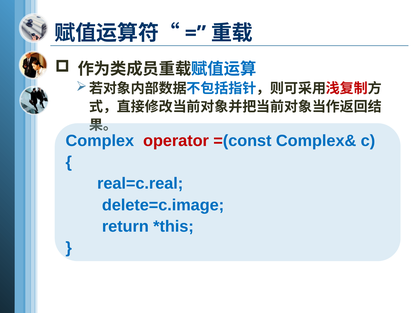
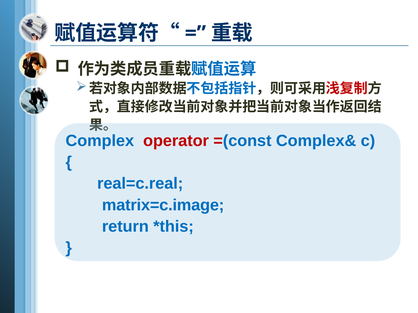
delete=c.image: delete=c.image -> matrix=c.image (163, 205)
